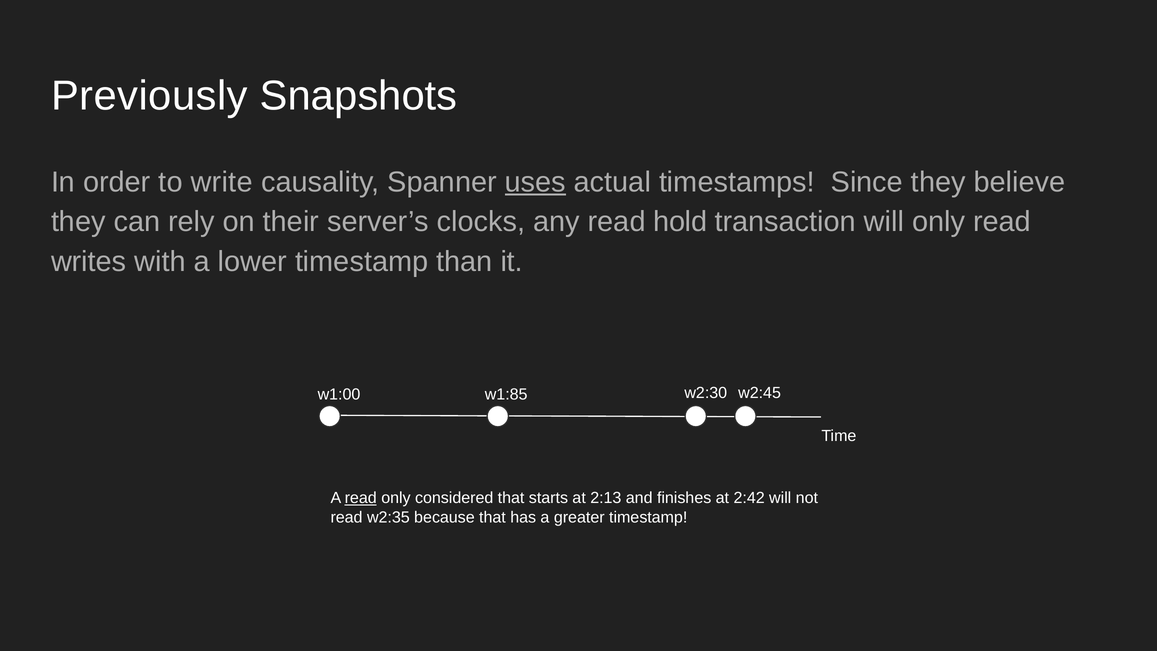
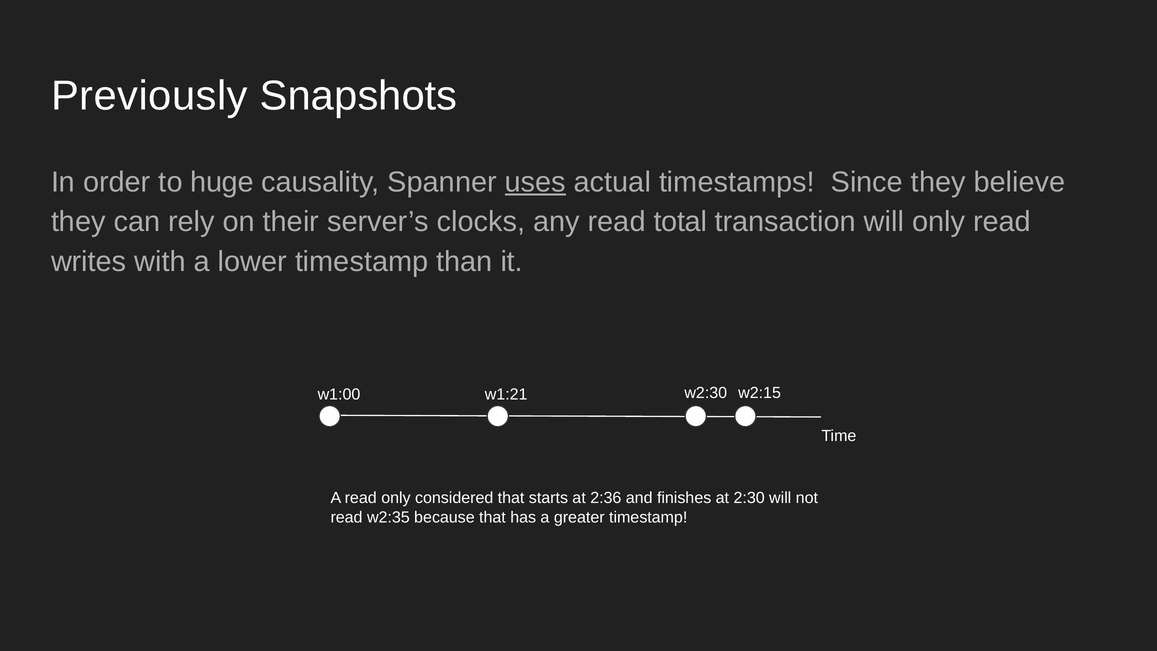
write: write -> huge (222, 182)
hold: hold -> total (680, 222)
w1:85: w1:85 -> w1:21 (506, 394)
w2:45: w2:45 -> w2:15 (760, 393)
read underline: present -> none (361, 498)
2:13: 2:13 -> 2:36 (606, 498)
2:42: 2:42 -> 2:30 (749, 498)
